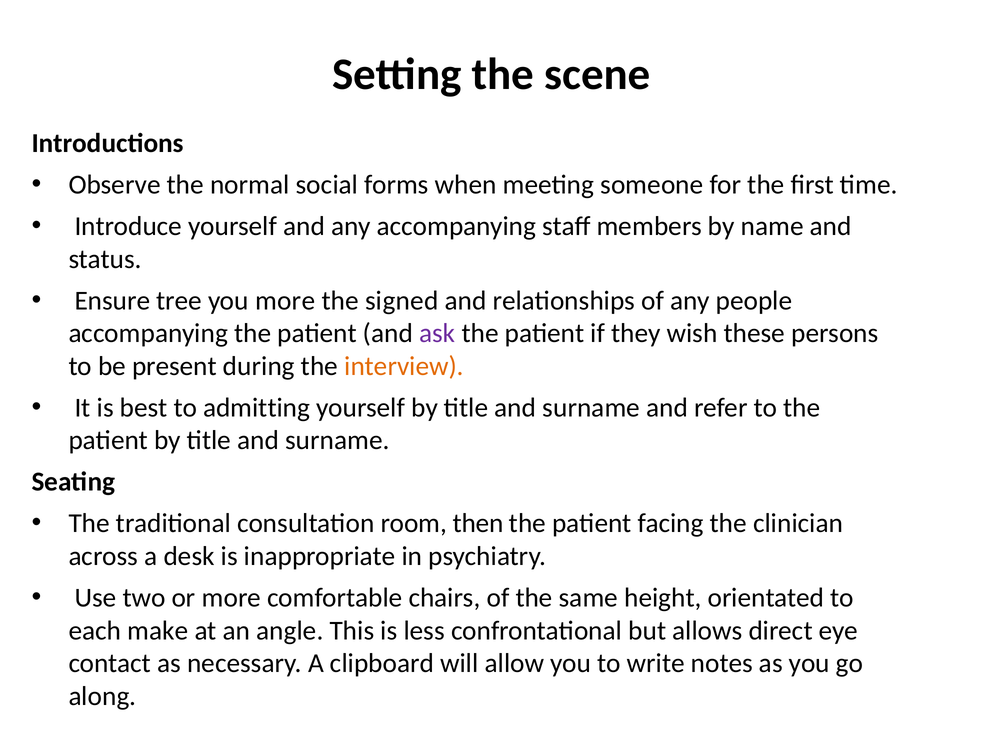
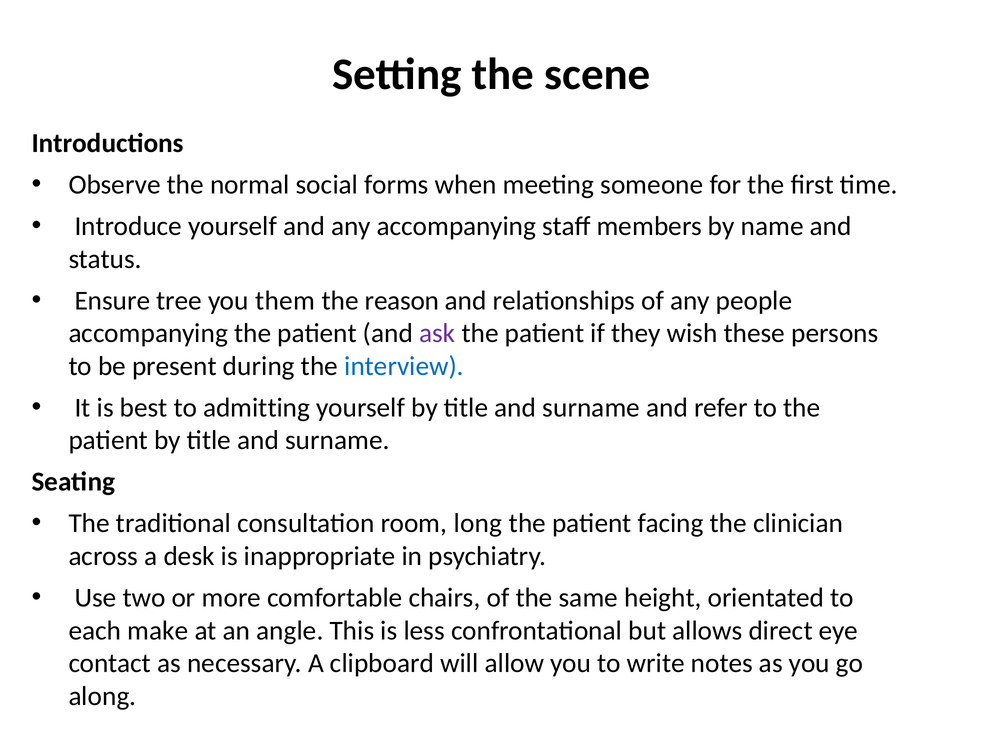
you more: more -> them (285, 301)
signed: signed -> reason (402, 301)
interview colour: orange -> blue (404, 366)
then: then -> long (478, 524)
